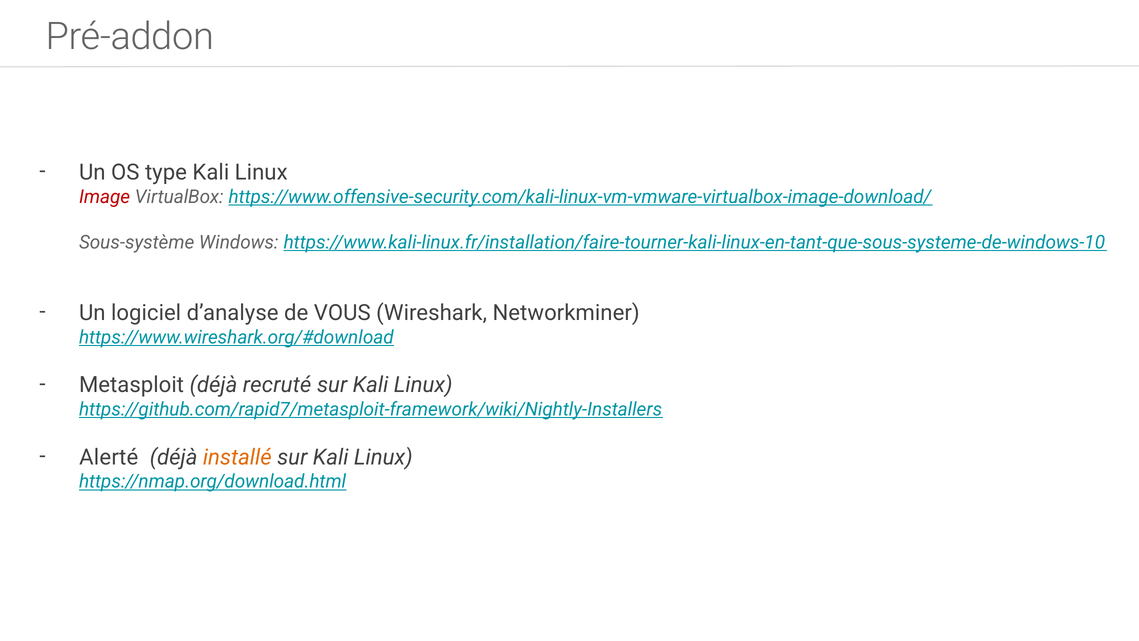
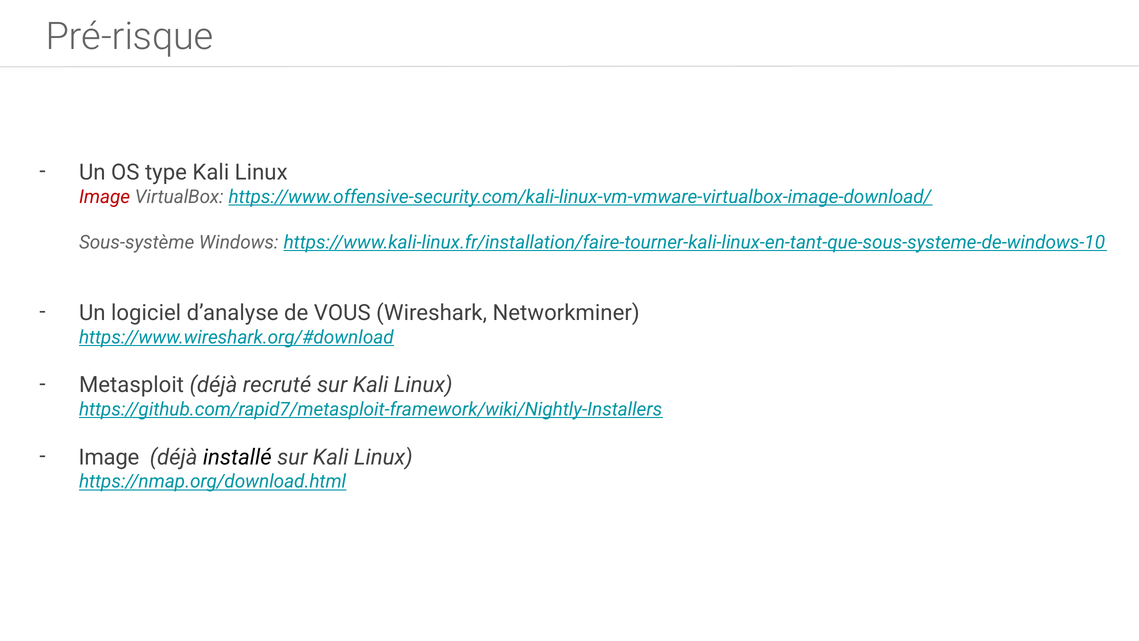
Pré-addon: Pré-addon -> Pré-risque (130, 37)
Alerté: Alerté -> Image (109, 457)
installé colour: orange -> black (237, 457)
